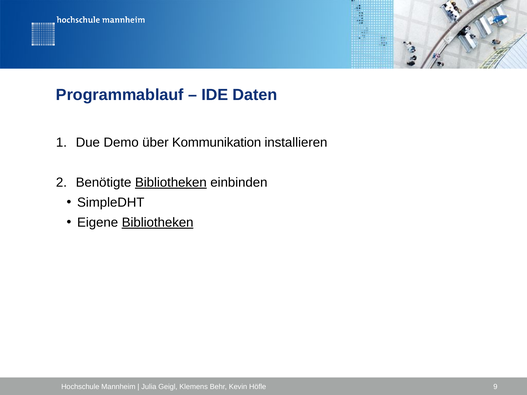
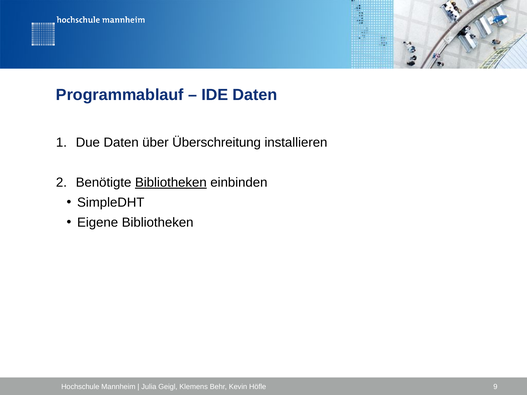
Due Demo: Demo -> Daten (121, 143)
Kommunikation: Kommunikation -> Überschreitung (217, 143)
Bibliotheken underline: present -> none (158, 223)
